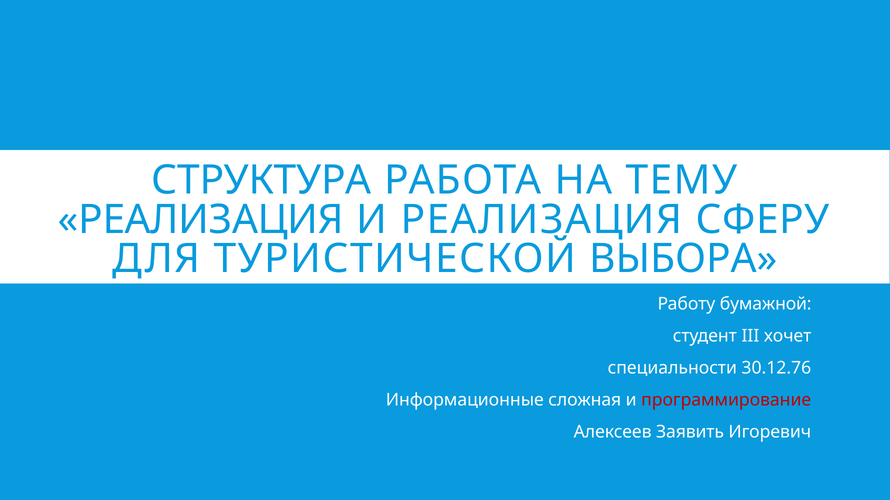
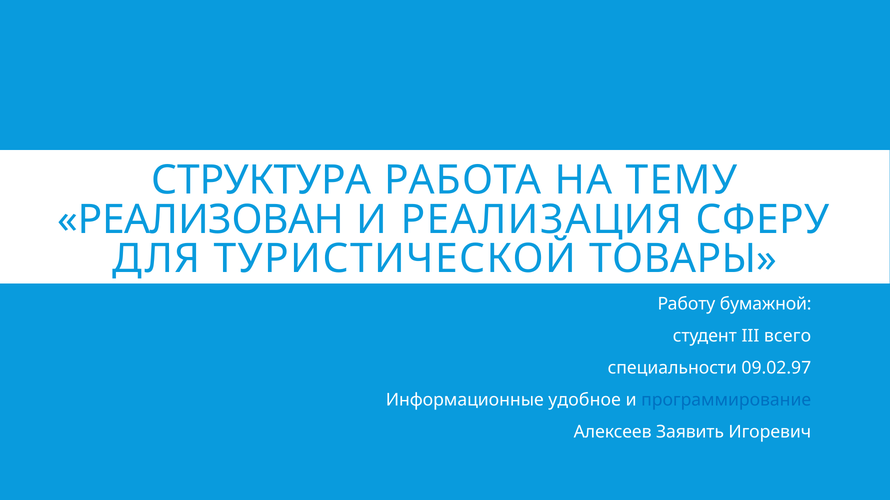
РЕАЛИЗАЦИЯ: РЕАЛИЗАЦИЯ -> РЕАЛИЗОВАН (201, 220)
ВЫБОРА: ВЫБОРА -> ТОВАРЫ (683, 259)
хочет: хочет -> всего (788, 336)
30.12.76: 30.12.76 -> 09.02.97 (776, 368)
сложная: сложная -> удобное (585, 400)
программирование colour: red -> blue (726, 400)
